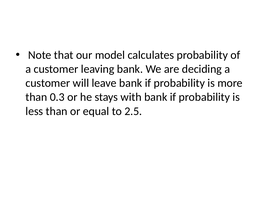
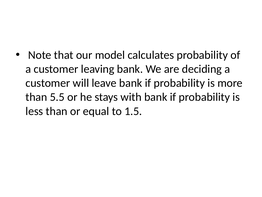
0.3: 0.3 -> 5.5 (57, 97)
2.5: 2.5 -> 1.5 (133, 111)
